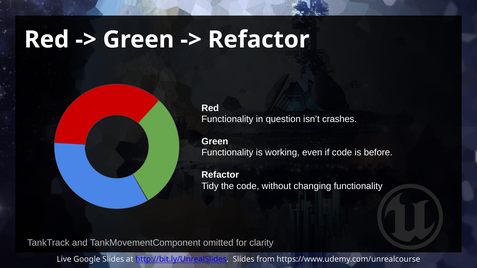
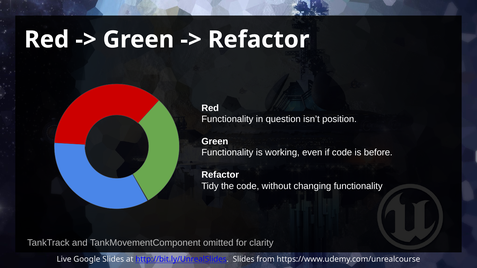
crashes: crashes -> position (339, 119)
